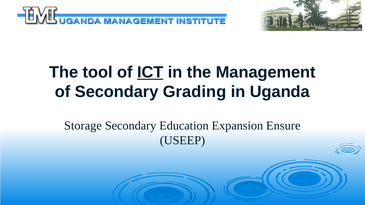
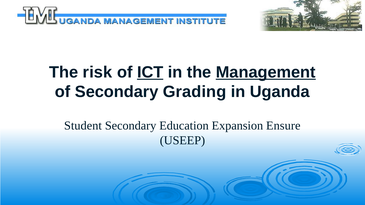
tool: tool -> risk (98, 72)
Management underline: none -> present (266, 72)
Storage: Storage -> Student (83, 126)
